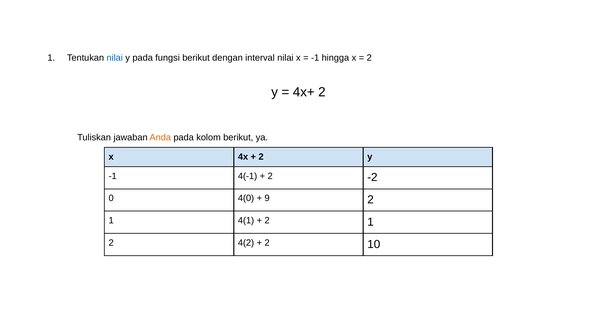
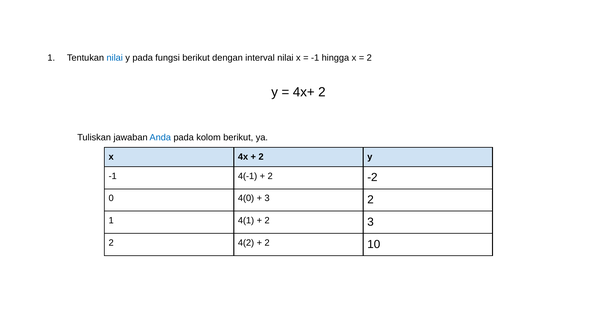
Anda colour: orange -> blue (160, 137)
9: 9 -> 3 (267, 198)
1: 1 -> 3 (371, 222)
